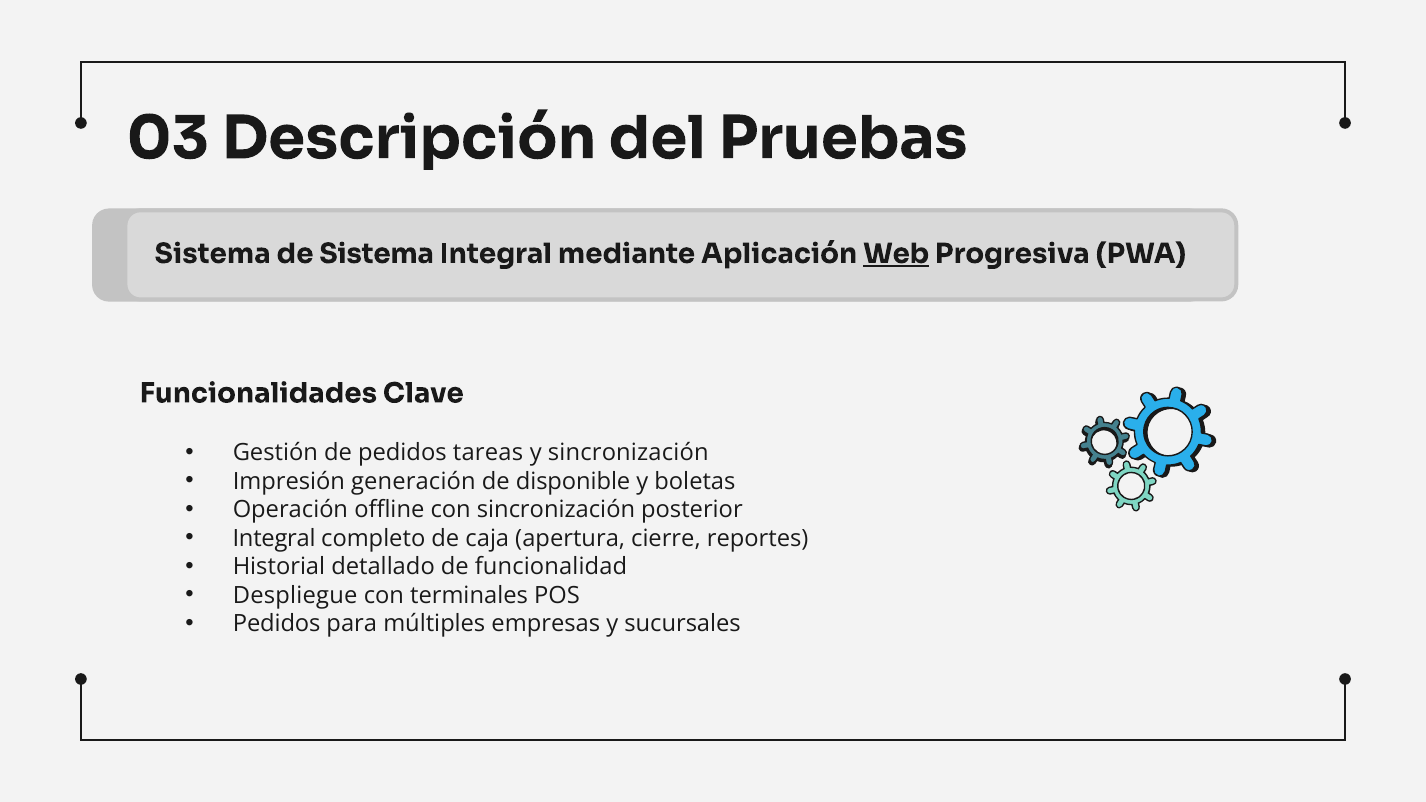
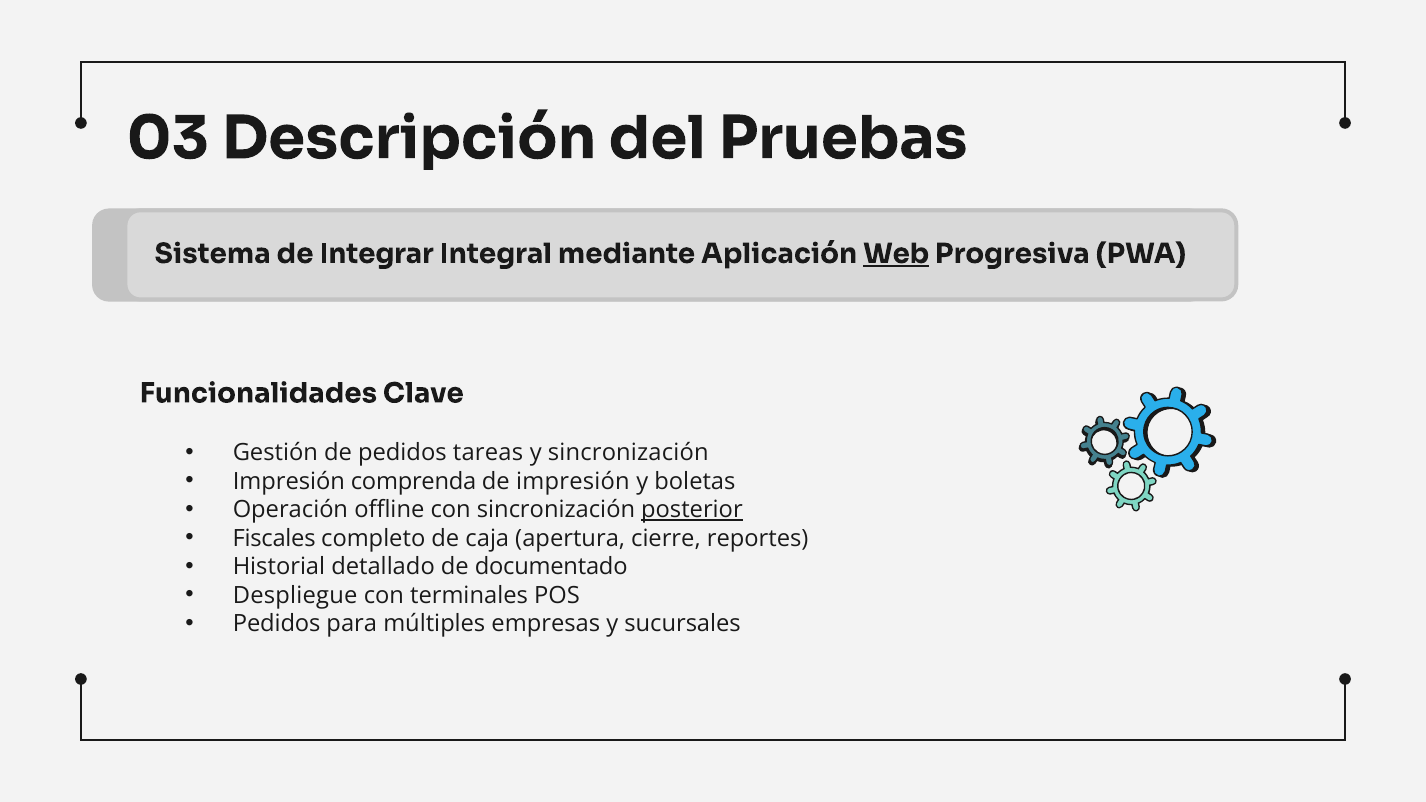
de Sistema: Sistema -> Integrar (377, 254)
generación: generación -> comprenda (414, 481)
de disponible: disponible -> impresión (573, 481)
posterior underline: none -> present (692, 510)
Integral: Integral -> Fiscales (274, 538)
funcionalidad: funcionalidad -> documentado (551, 567)
